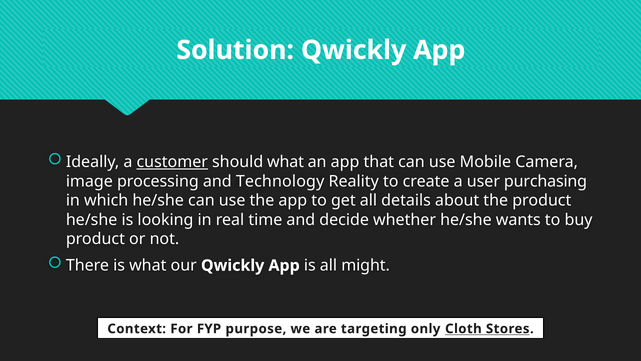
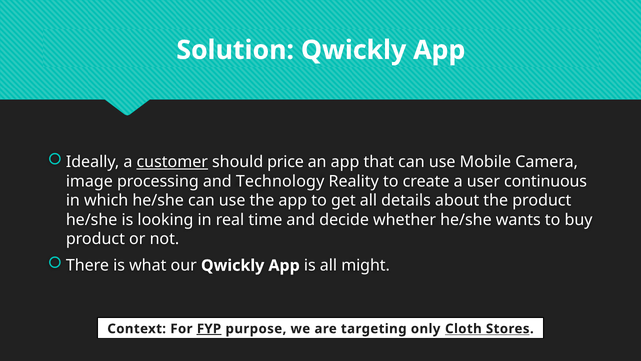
should what: what -> price (286, 162)
purchasing: purchasing -> continuous (546, 181)
FYP underline: none -> present (209, 328)
